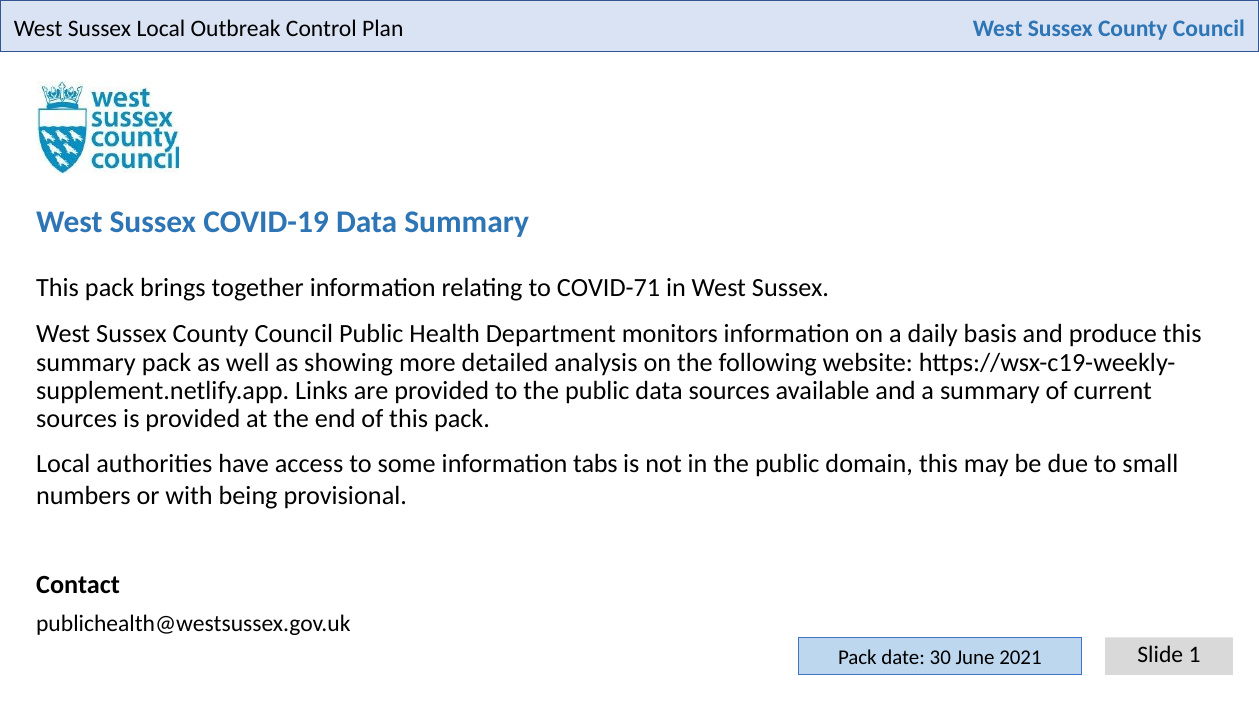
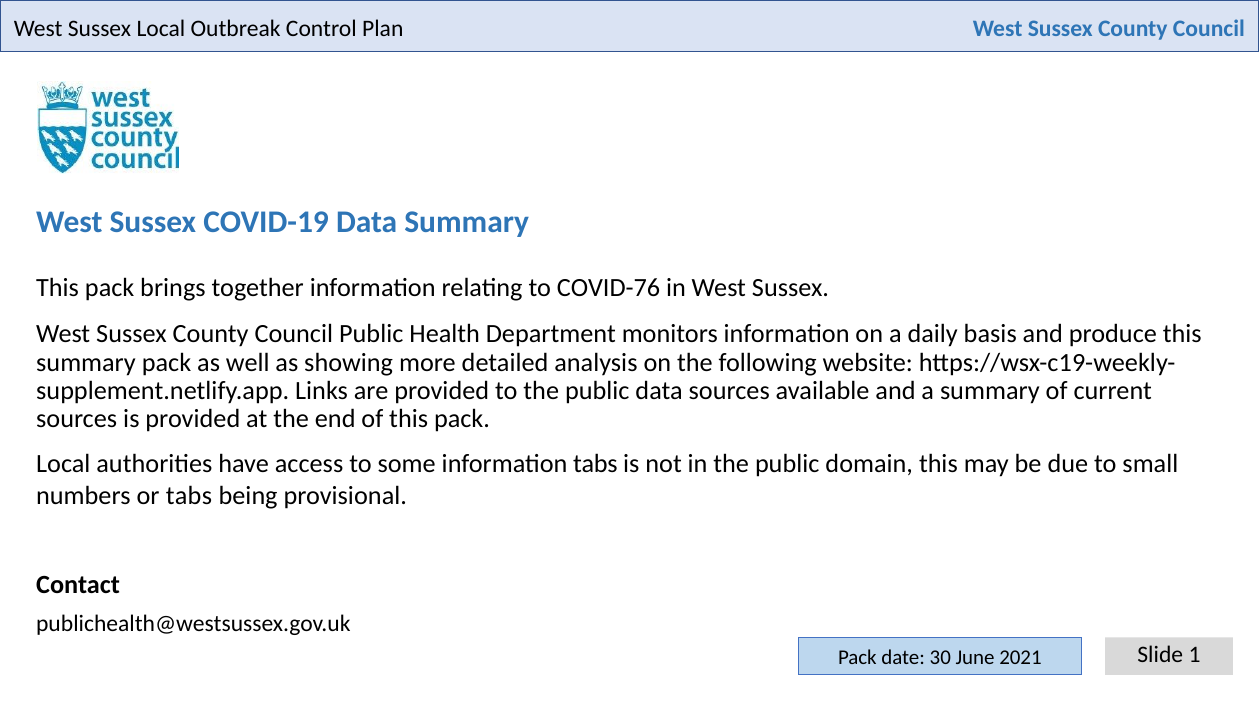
COVID-71: COVID-71 -> COVID-76 (608, 288)
or with: with -> tabs (189, 496)
